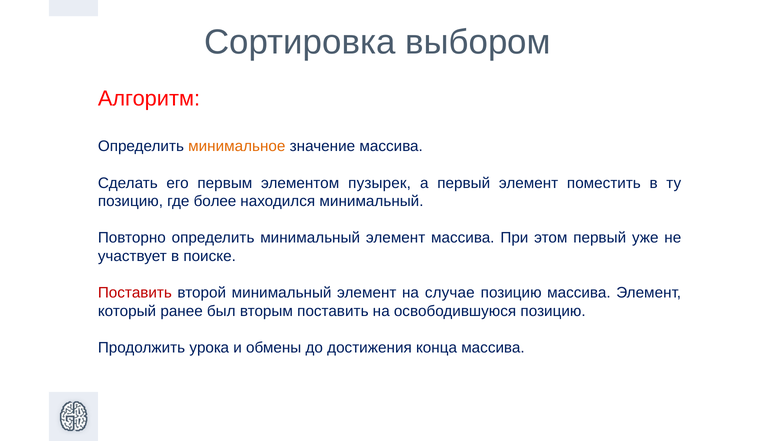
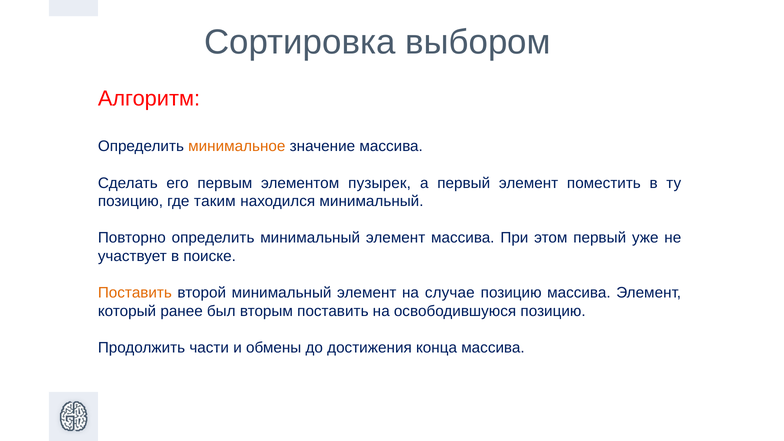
более: более -> таким (215, 201)
Поставить colour: red -> orange (135, 293)
урока: урока -> части (209, 348)
